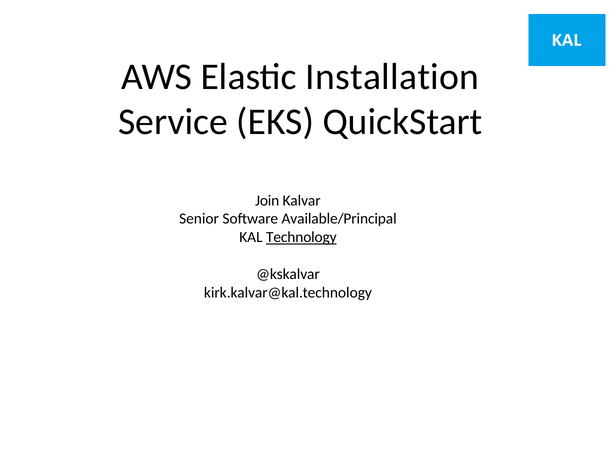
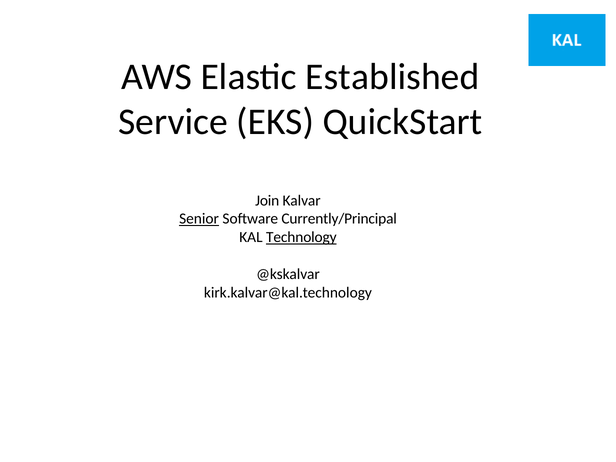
Installation: Installation -> Established (392, 77)
Senior underline: none -> present (199, 219)
Available/Principal: Available/Principal -> Currently/Principal (339, 219)
